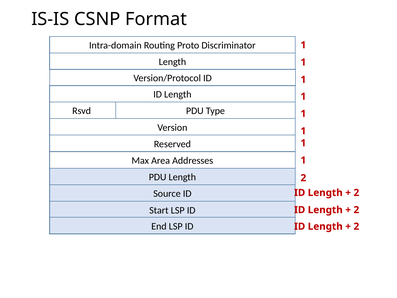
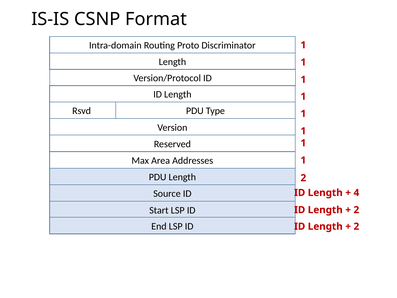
2: 2 -> 4 (356, 193)
